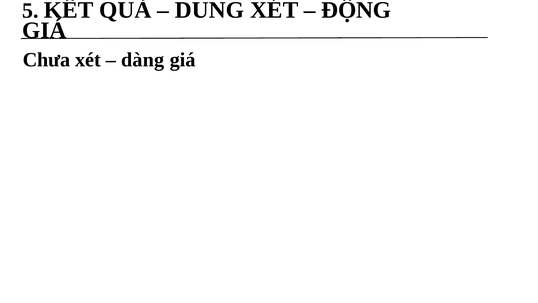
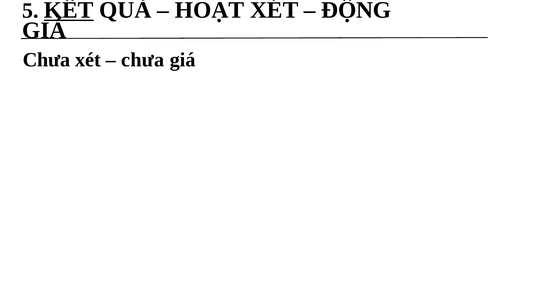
KẾT underline: none -> present (69, 10)
DUNG: DUNG -> HOẠT (210, 10)
dàng: dàng -> chưa (143, 60)
